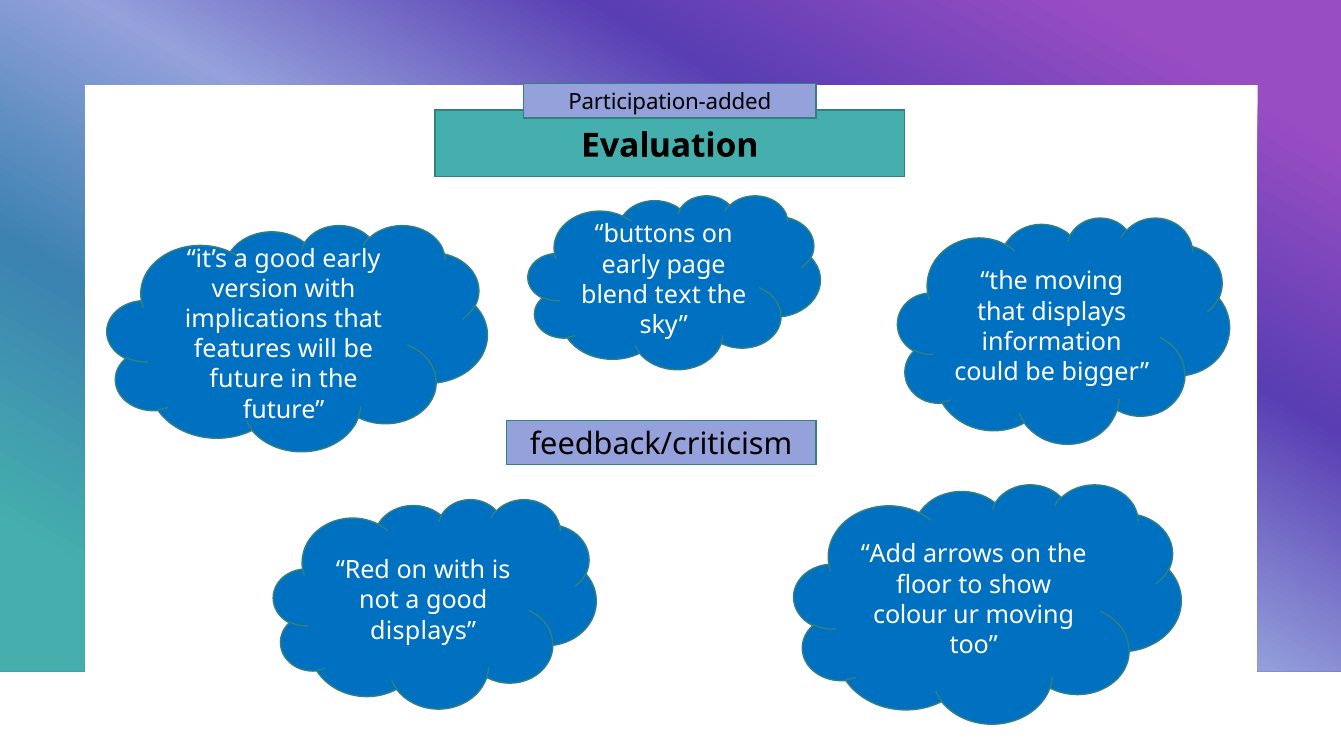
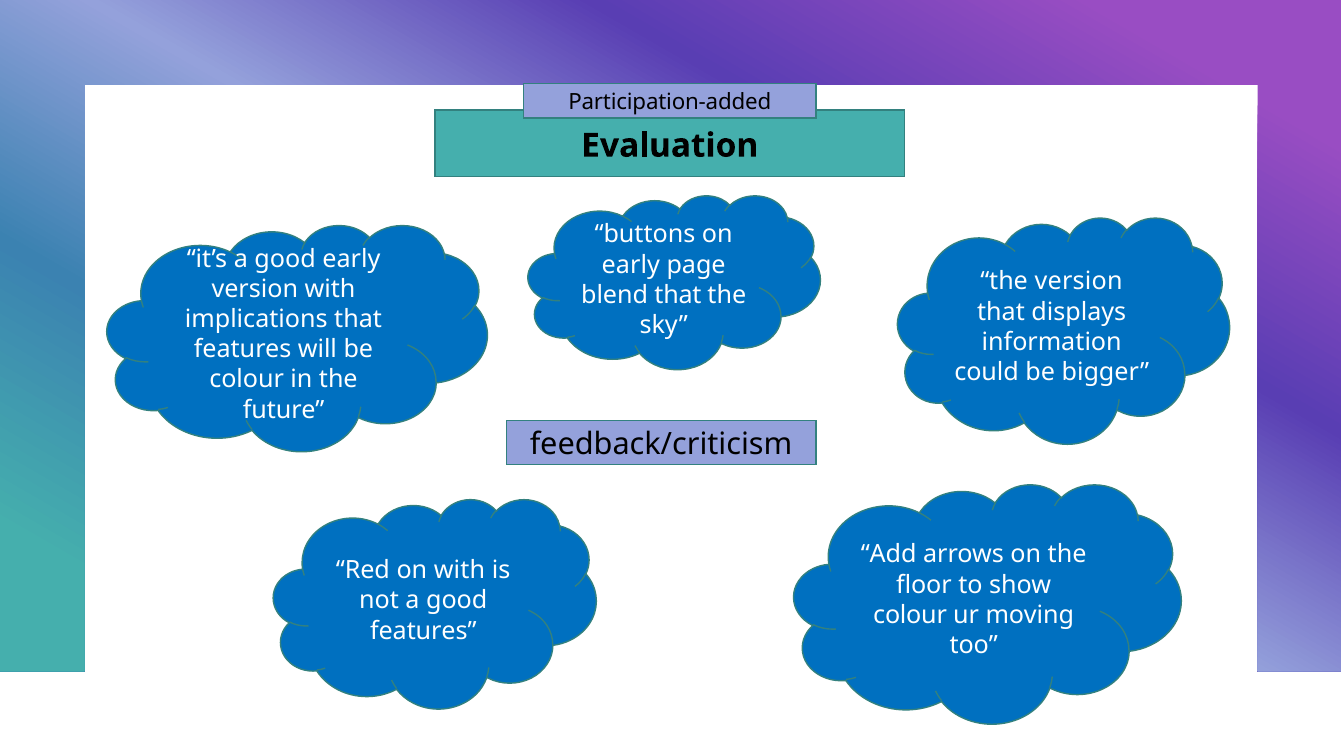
the moving: moving -> version (1079, 282)
blend text: text -> that (678, 295)
future: future -> colour (247, 380)
displays: displays -> features (423, 631)
